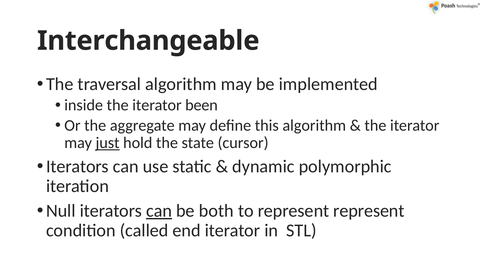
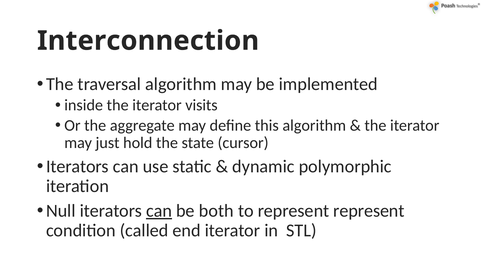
Interchangeable: Interchangeable -> Interconnection (148, 41)
been: been -> visits (201, 105)
just underline: present -> none (108, 143)
